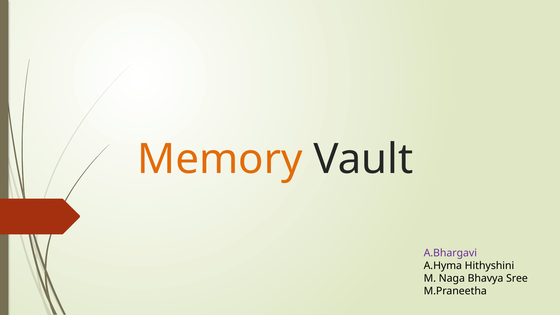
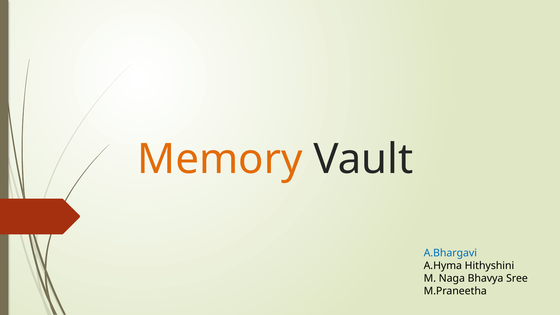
A.Bhargavi colour: purple -> blue (450, 253)
